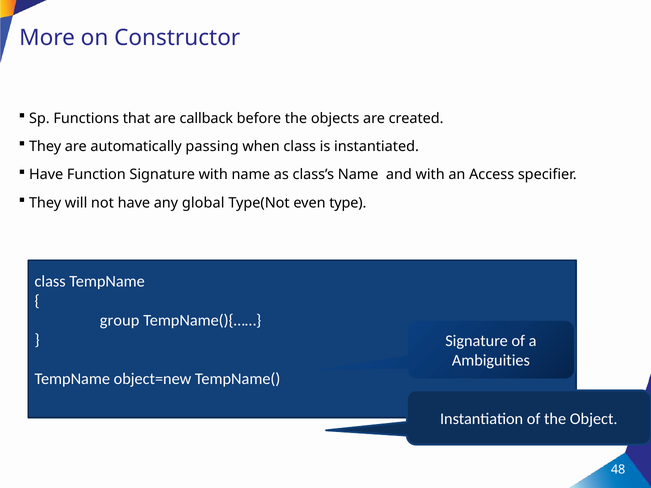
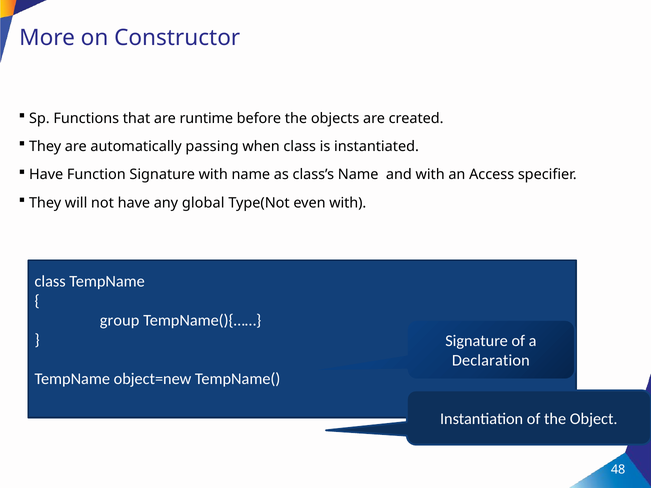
callback: callback -> runtime (206, 118)
even type: type -> with (348, 203)
Ambiguities: Ambiguities -> Declaration (491, 361)
